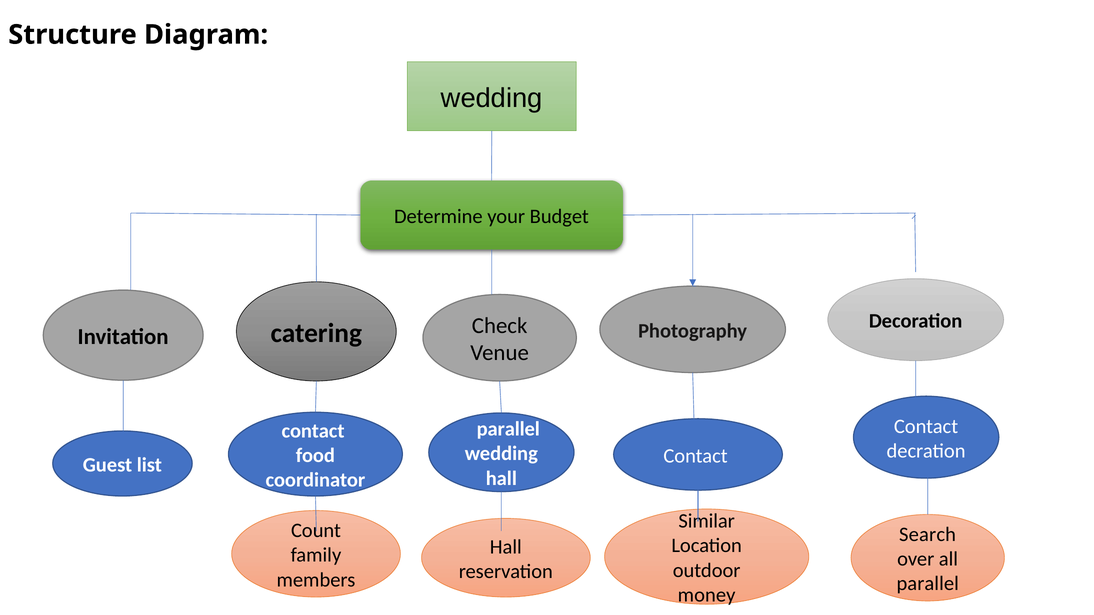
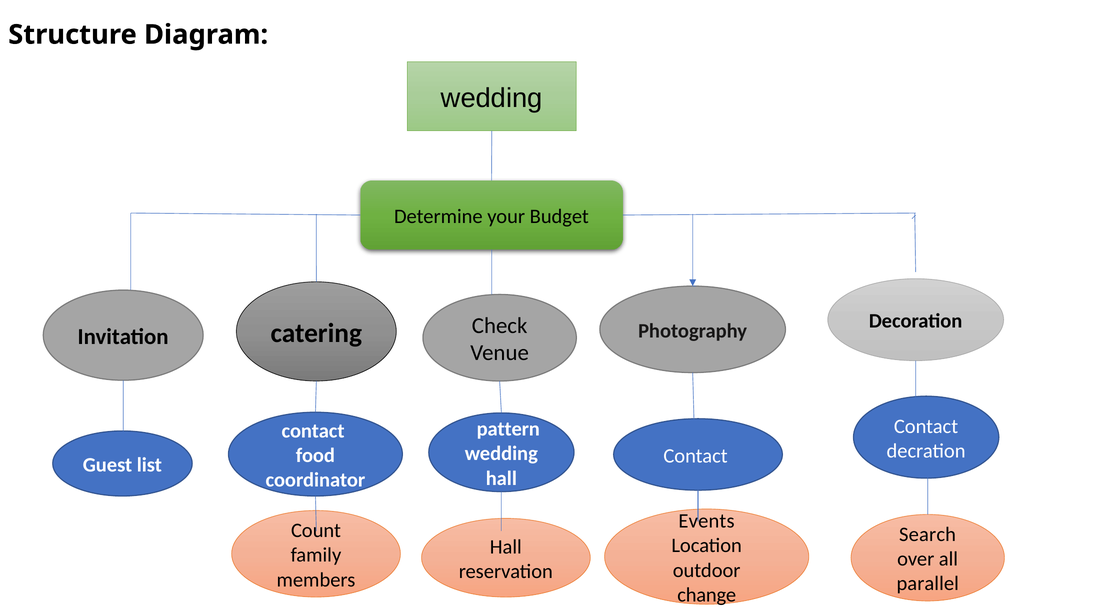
parallel: parallel -> pattern (508, 429)
Similar: Similar -> Events (707, 521)
money: money -> change (707, 595)
